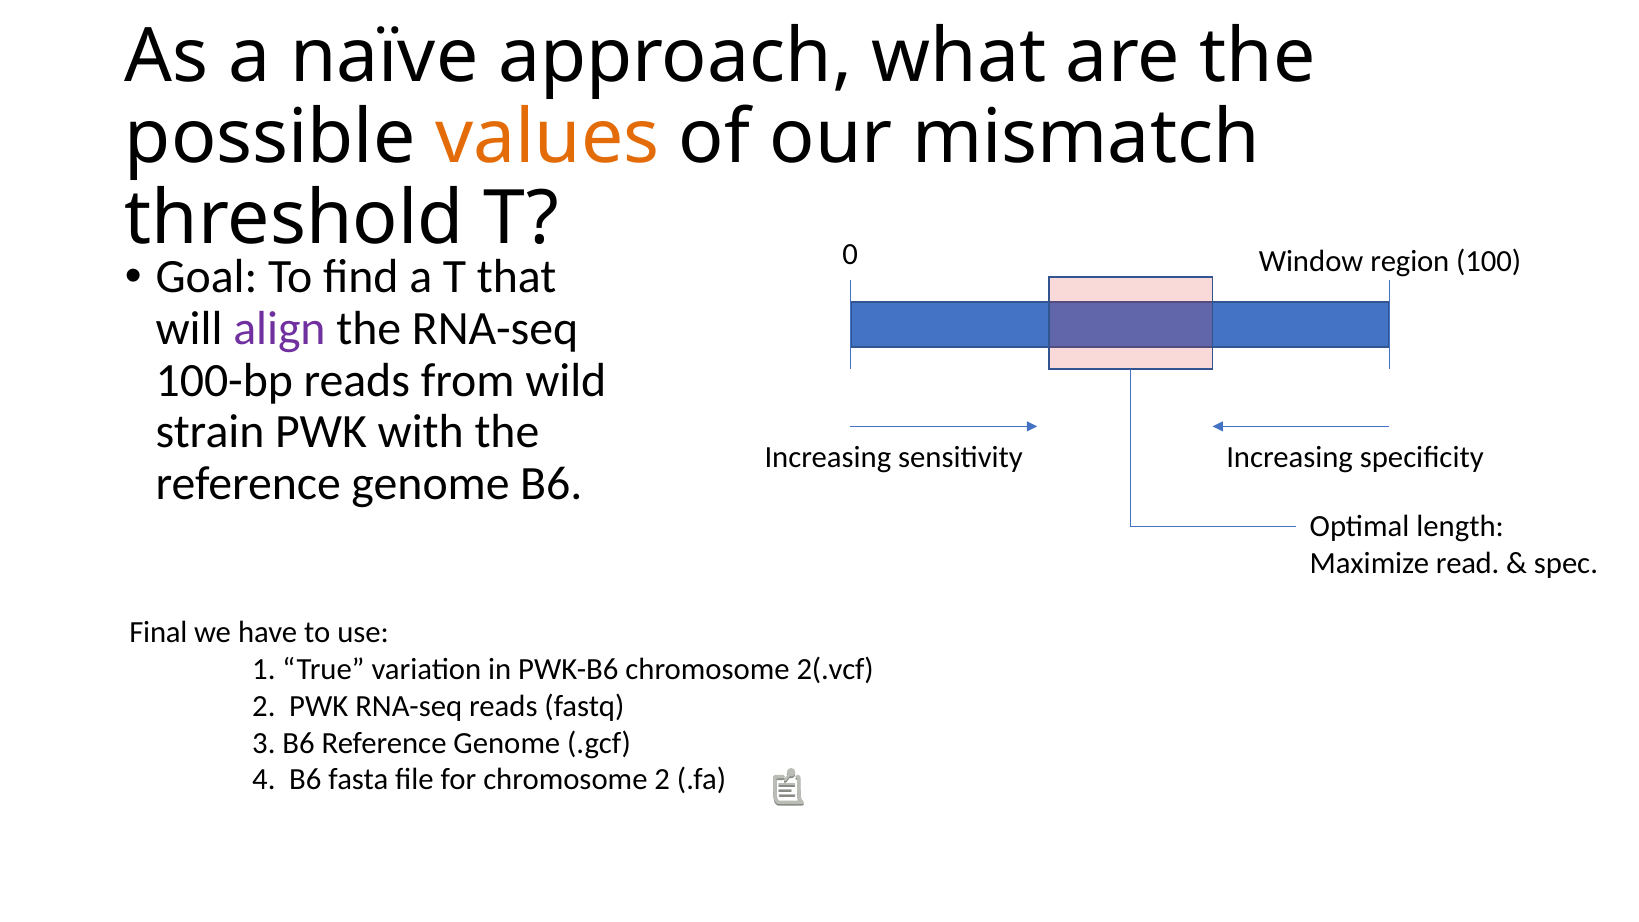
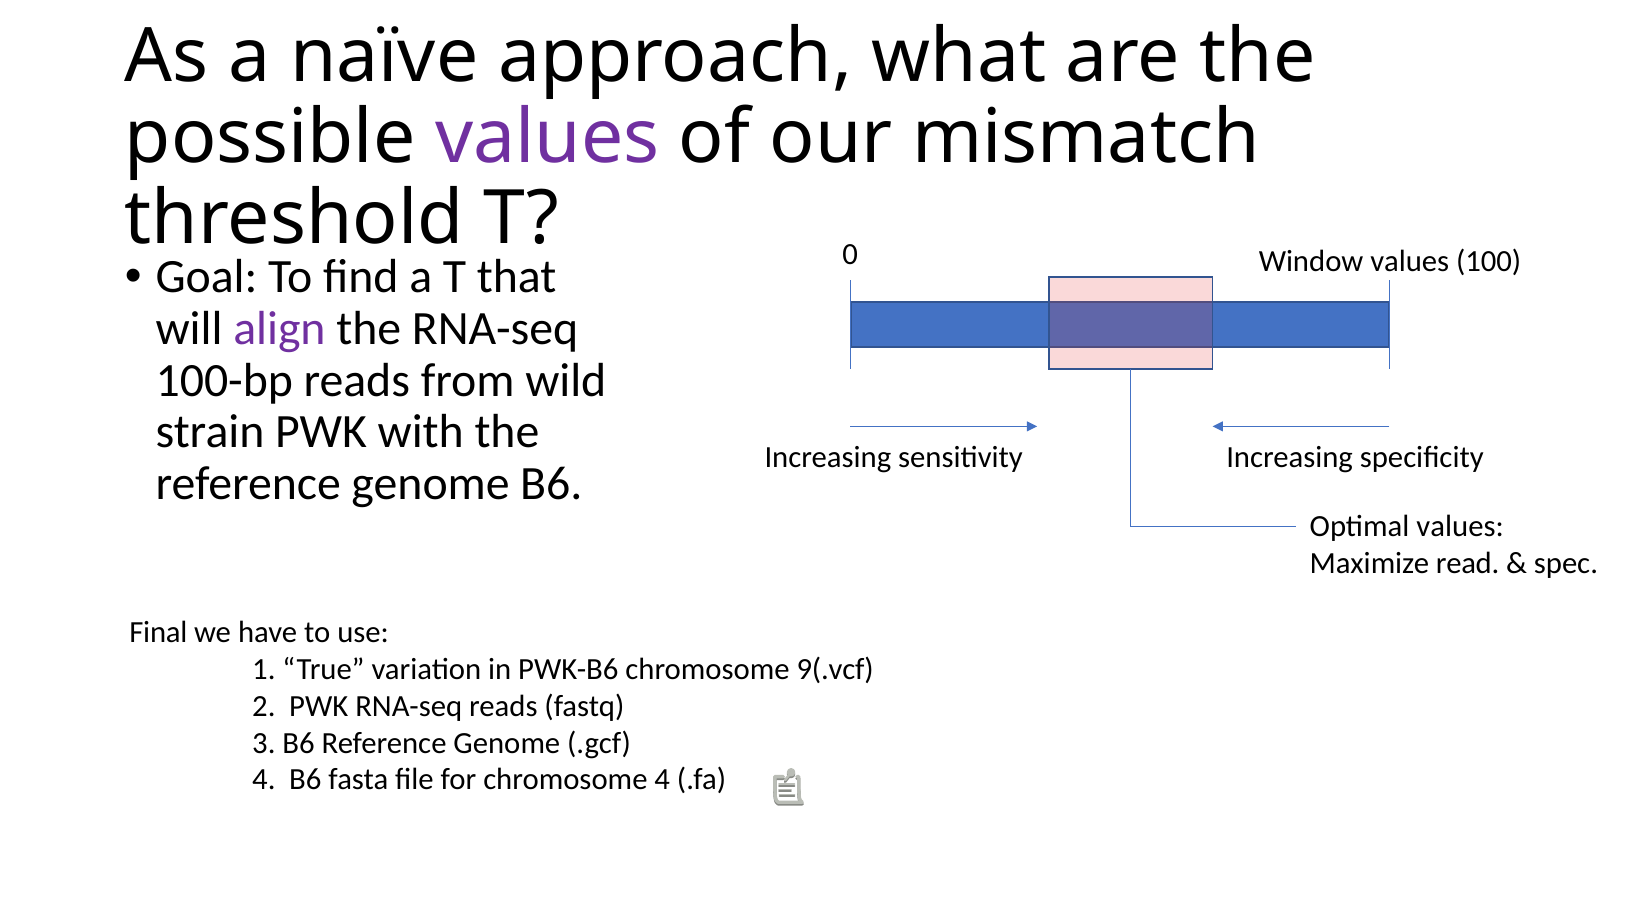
values colour: orange -> purple (547, 138)
Window region: region -> values (1410, 261)
Optimal length: length -> values (1460, 526)
2(.vcf: 2(.vcf -> 9(.vcf (835, 669)
chromosome 2: 2 -> 4 (662, 780)
